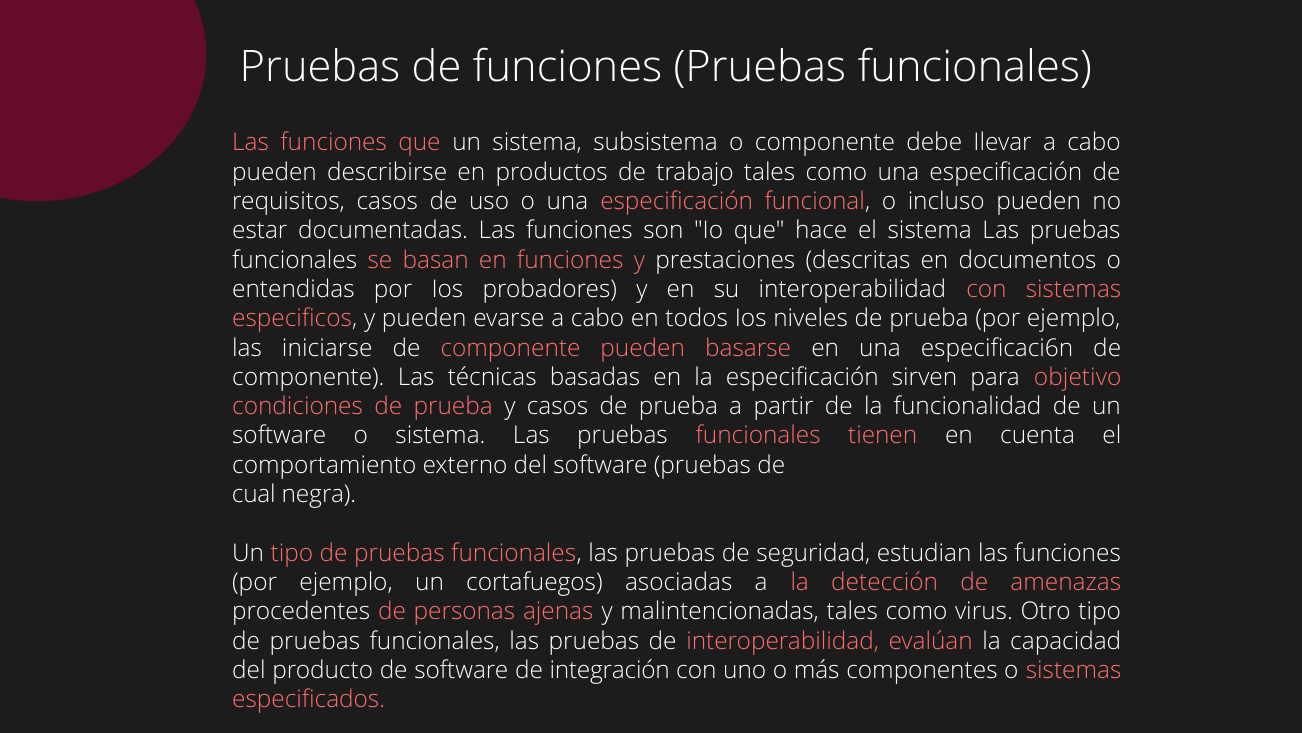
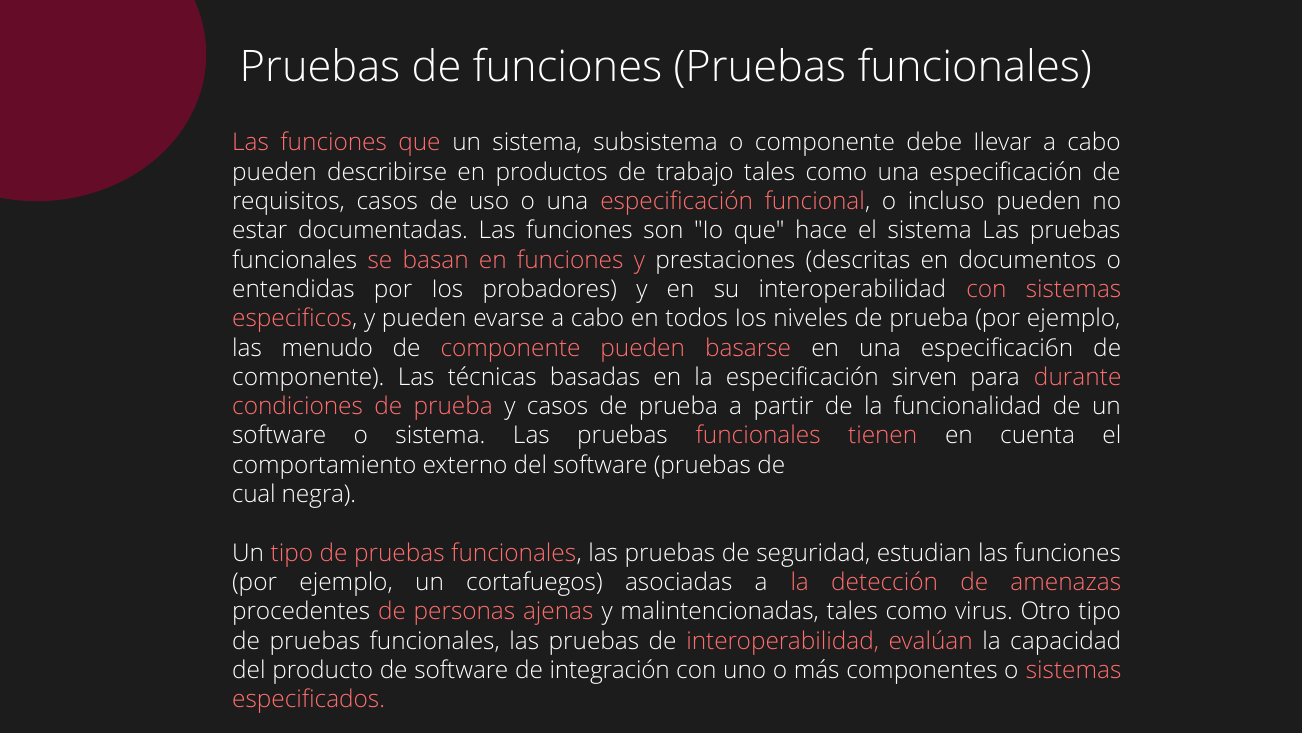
iniciarse: iniciarse -> menudo (327, 348)
objetivo: objetivo -> durante (1078, 377)
